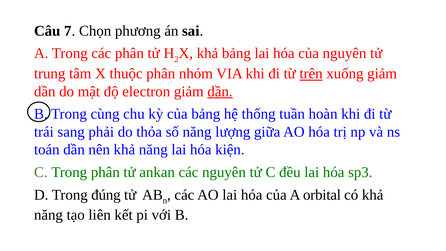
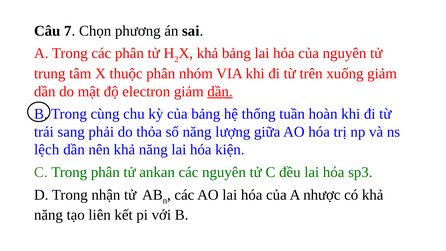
trên underline: present -> none (311, 74)
toán: toán -> lệch (47, 150)
đúng: đúng -> nhận (106, 195)
orbital: orbital -> nhược (322, 195)
